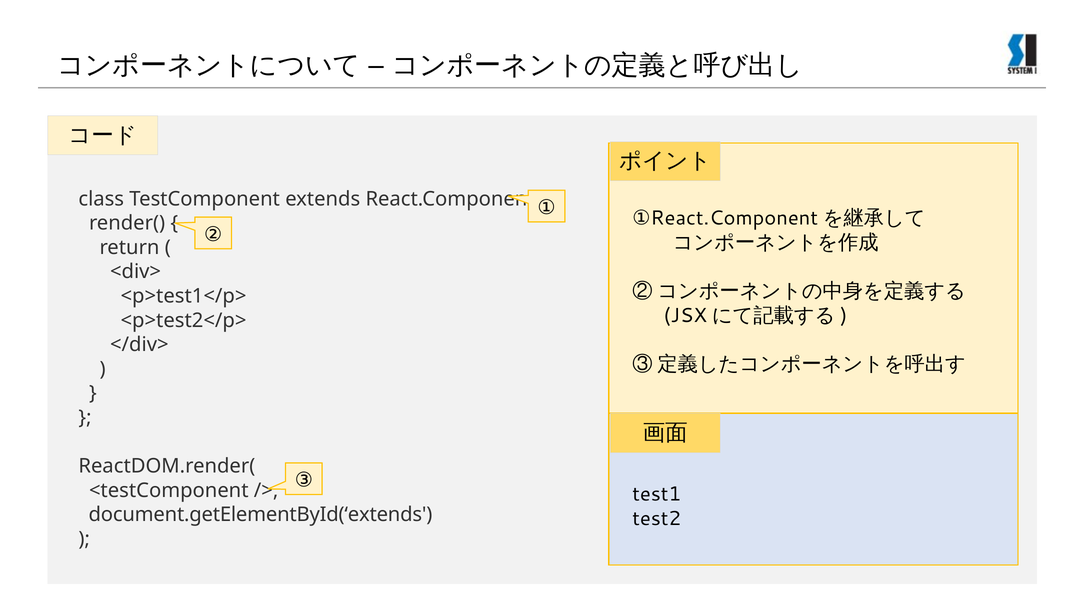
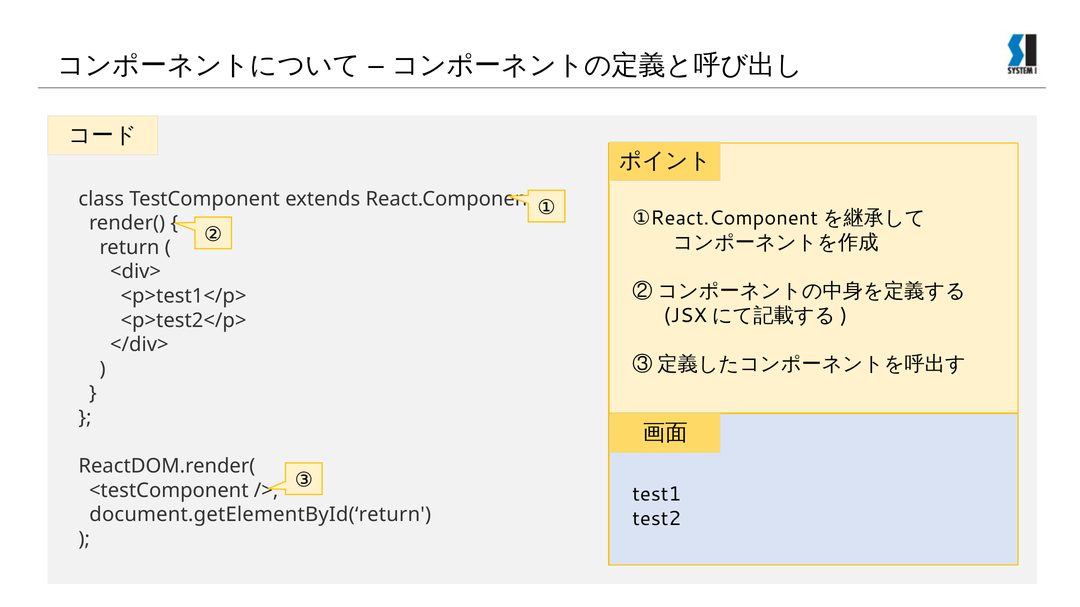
document.getElementById(‘extends: document.getElementById(‘extends -> document.getElementById(‘return (260, 515)
